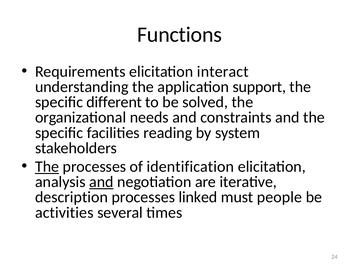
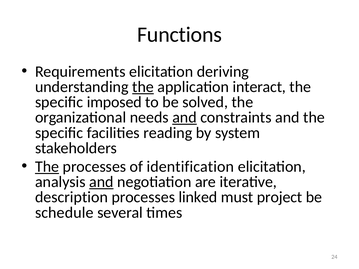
interact: interact -> deriving (223, 72)
the underline: none -> present (143, 87)
support: support -> interact (259, 87)
different: different -> imposed (114, 102)
and underline: none -> present (185, 118)
people: people -> project (280, 197)
activities: activities -> schedule (64, 213)
